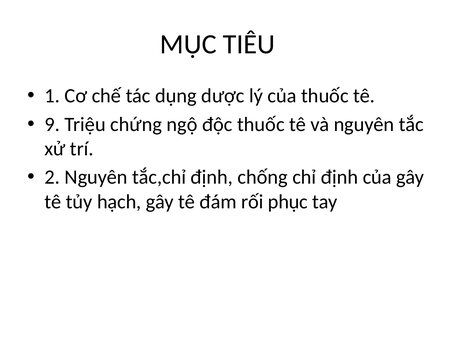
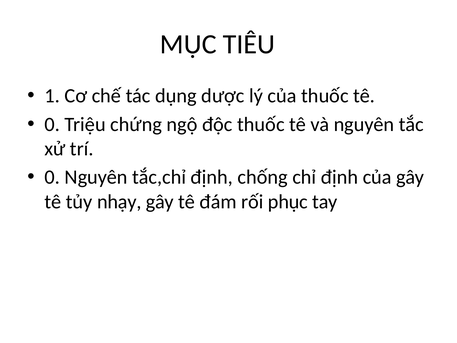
9: 9 -> 0 (52, 124)
2: 2 -> 0 (52, 177)
hạch: hạch -> nhạy (119, 202)
